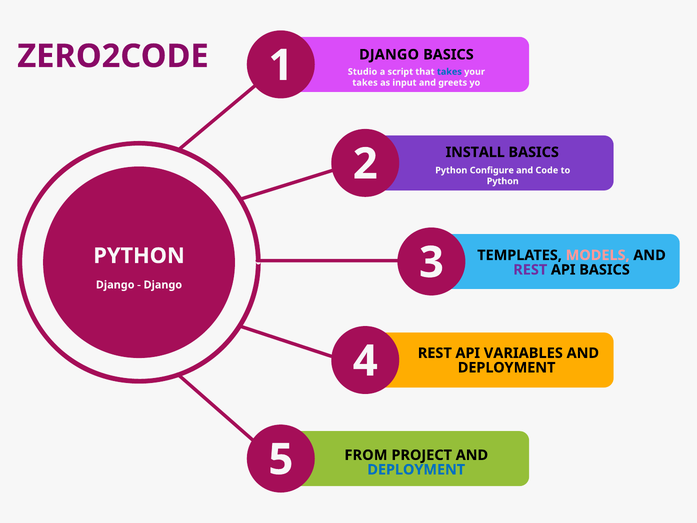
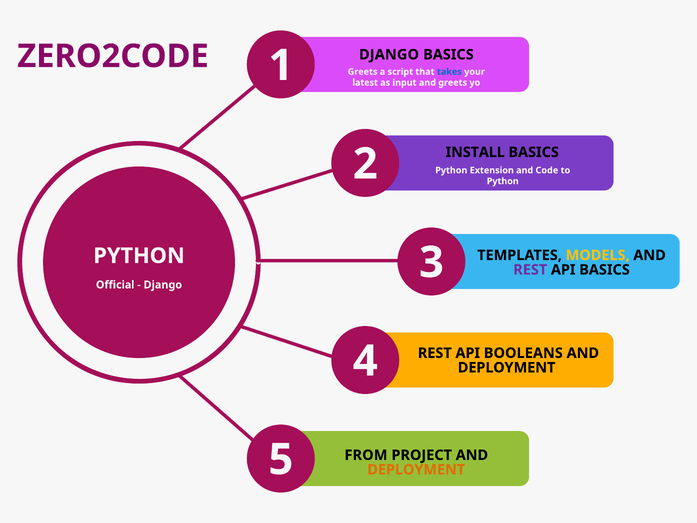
Studio: Studio -> Greets (363, 72)
takes: takes -> latest (365, 83)
Configure: Configure -> Extension (492, 170)
MODELS colour: pink -> yellow (598, 255)
Django: Django -> Official (115, 285)
VARIABLES: VARIABLES -> BOOLEANS (523, 353)
DEPLOYMENT colour: blue -> orange (416, 469)
